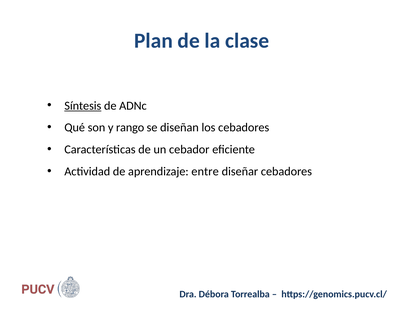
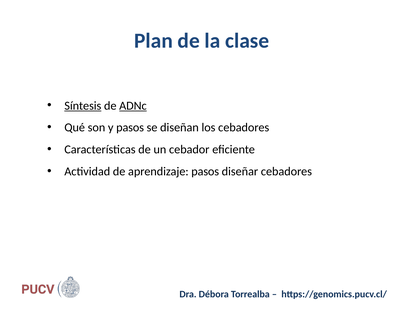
ADNc underline: none -> present (133, 106)
y rango: rango -> pasos (130, 128)
aprendizaje entre: entre -> pasos (205, 172)
